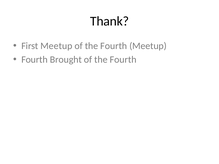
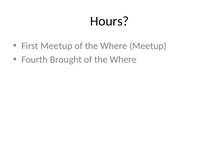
Thank: Thank -> Hours (109, 21)
Fourth: Fourth -> Where (114, 46)
Fourth: Fourth -> Where (123, 60)
